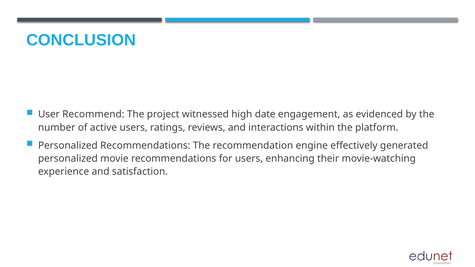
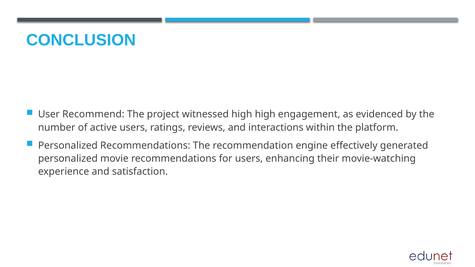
high date: date -> high (265, 114)
